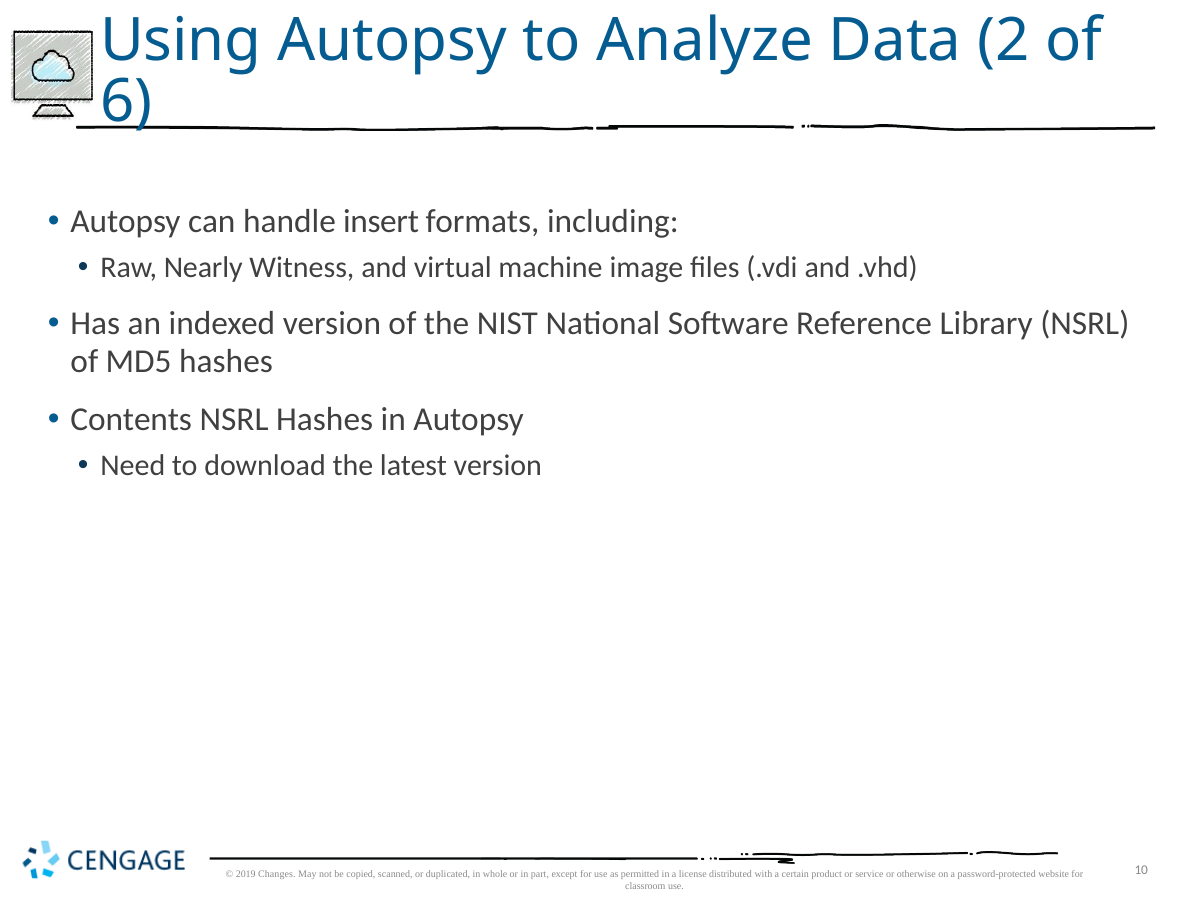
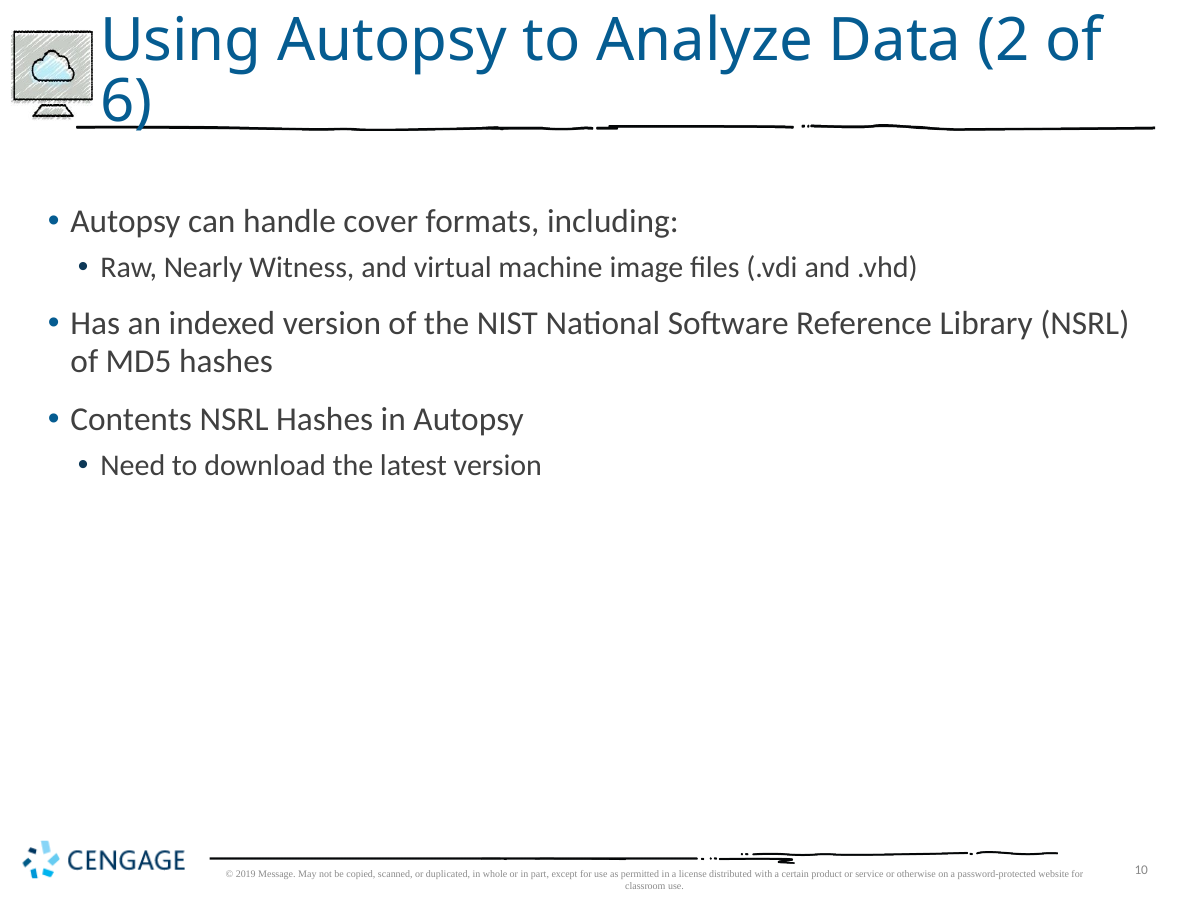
insert: insert -> cover (381, 221)
Changes: Changes -> Message (277, 874)
